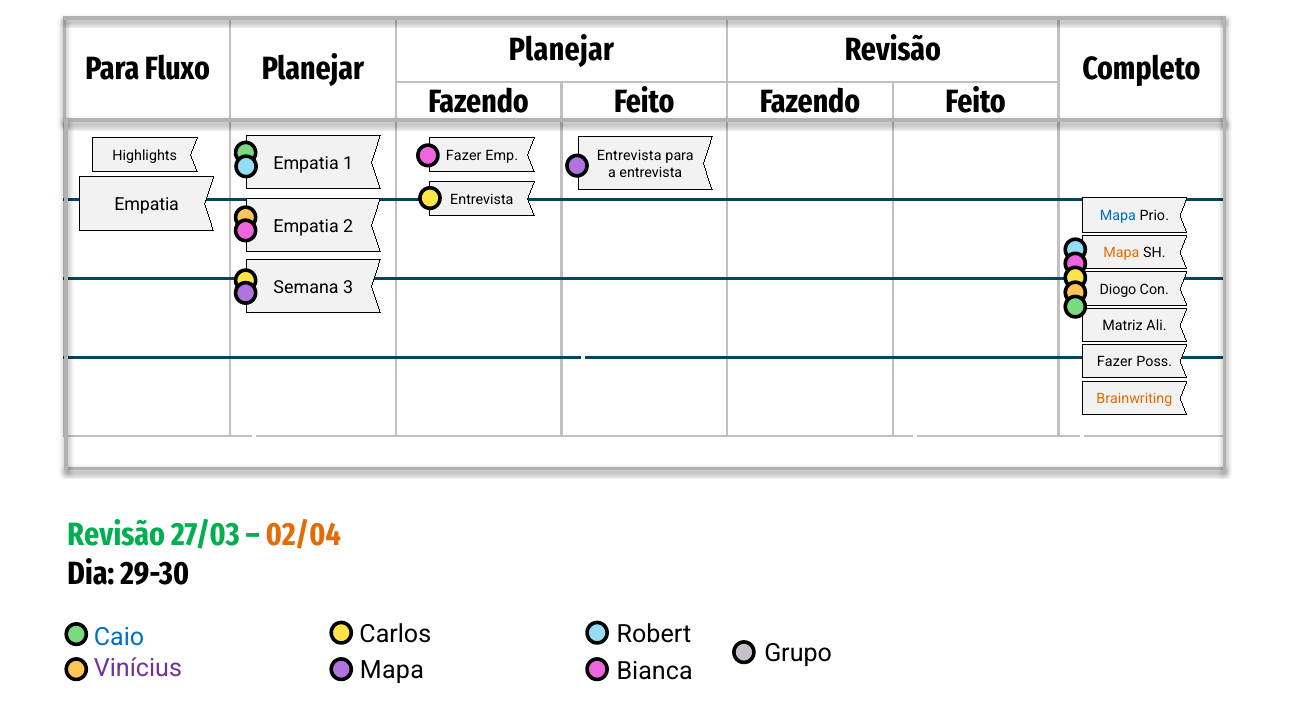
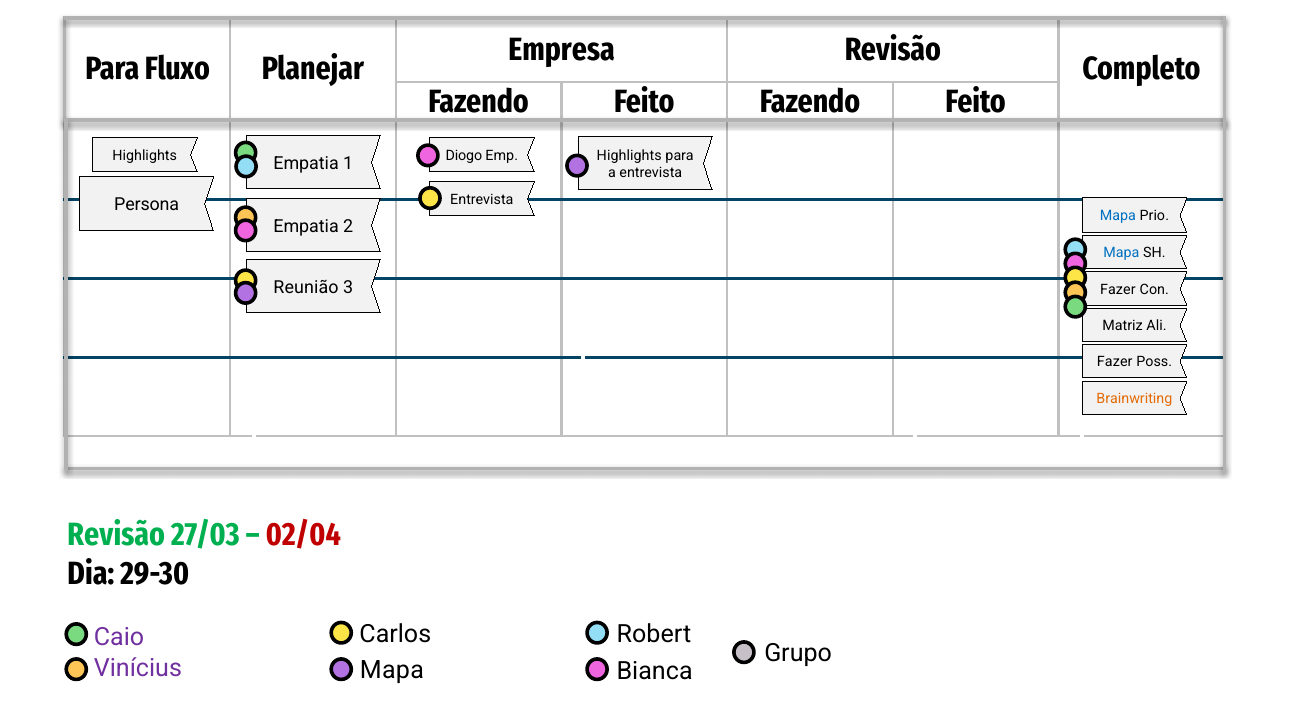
Planejar: Planejar -> Empresa (562, 50)
Fazer: Fazer -> Diogo (464, 155)
Entrevista: Entrevista -> Highlights (629, 156)
Empatia: Empatia -> Persona (147, 205)
Mapa colour: orange -> blue (1121, 253)
Semana: Semana -> Reunião (306, 287)
Diogo: Diogo -> Fazer (1118, 289)
02/04 colour: orange -> red (303, 535)
Caio colour: blue -> purple (119, 637)
